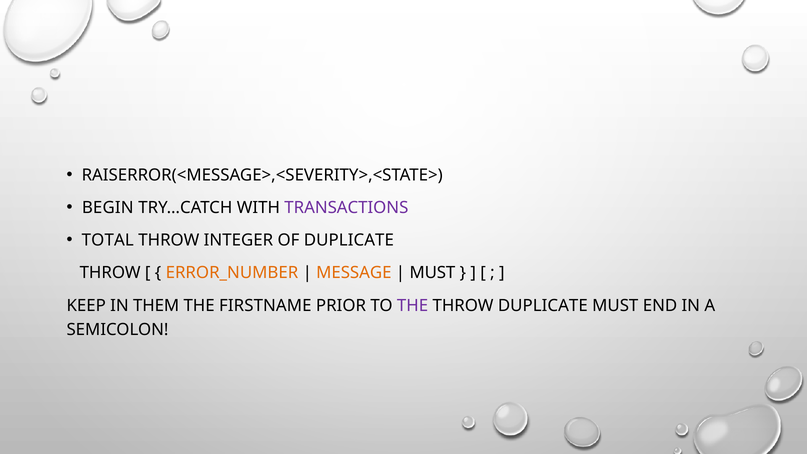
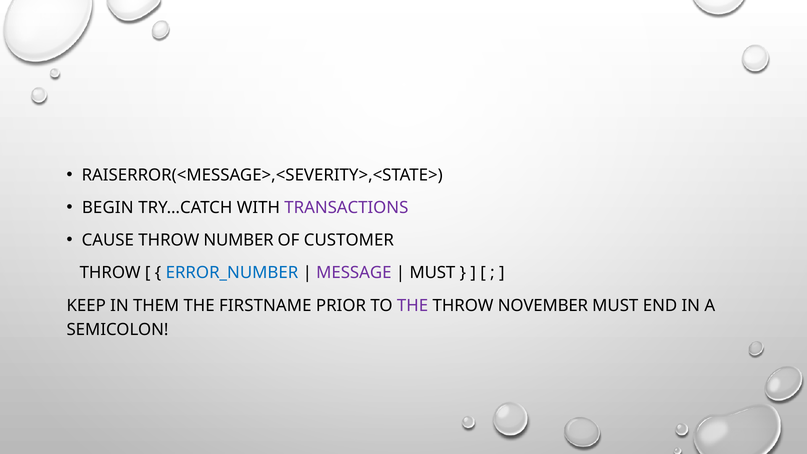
TOTAL: TOTAL -> CAUSE (108, 240)
INTEGER: INTEGER -> NUMBER (239, 240)
OF DUPLICATE: DUPLICATE -> CUSTOMER (349, 240)
ERROR_NUMBER colour: orange -> blue (232, 273)
MESSAGE colour: orange -> purple (354, 273)
THROW DUPLICATE: DUPLICATE -> NOVEMBER (543, 305)
